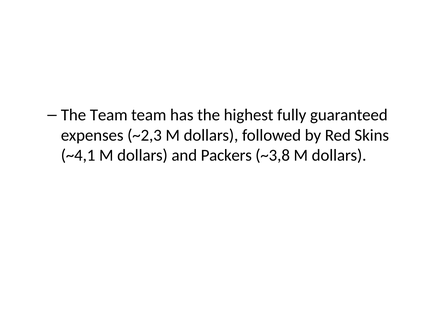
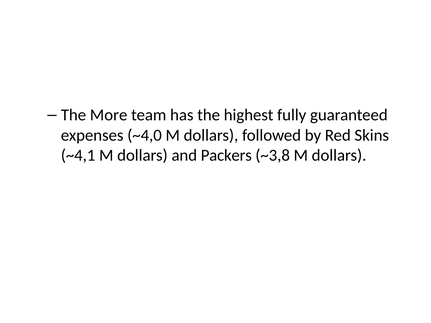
The Team: Team -> More (109, 115)
~2,3: ~2,3 -> ~4,0 (145, 135)
